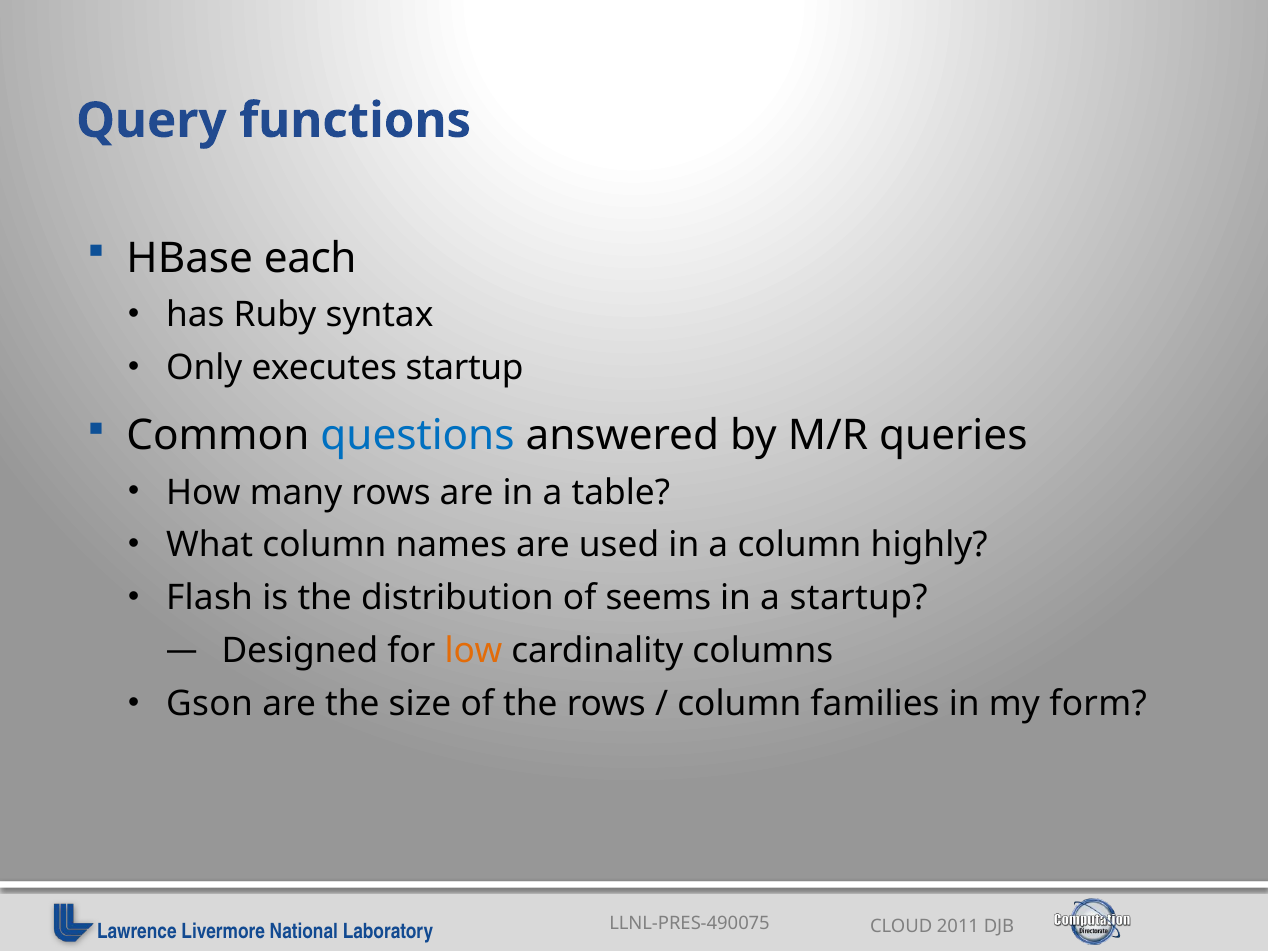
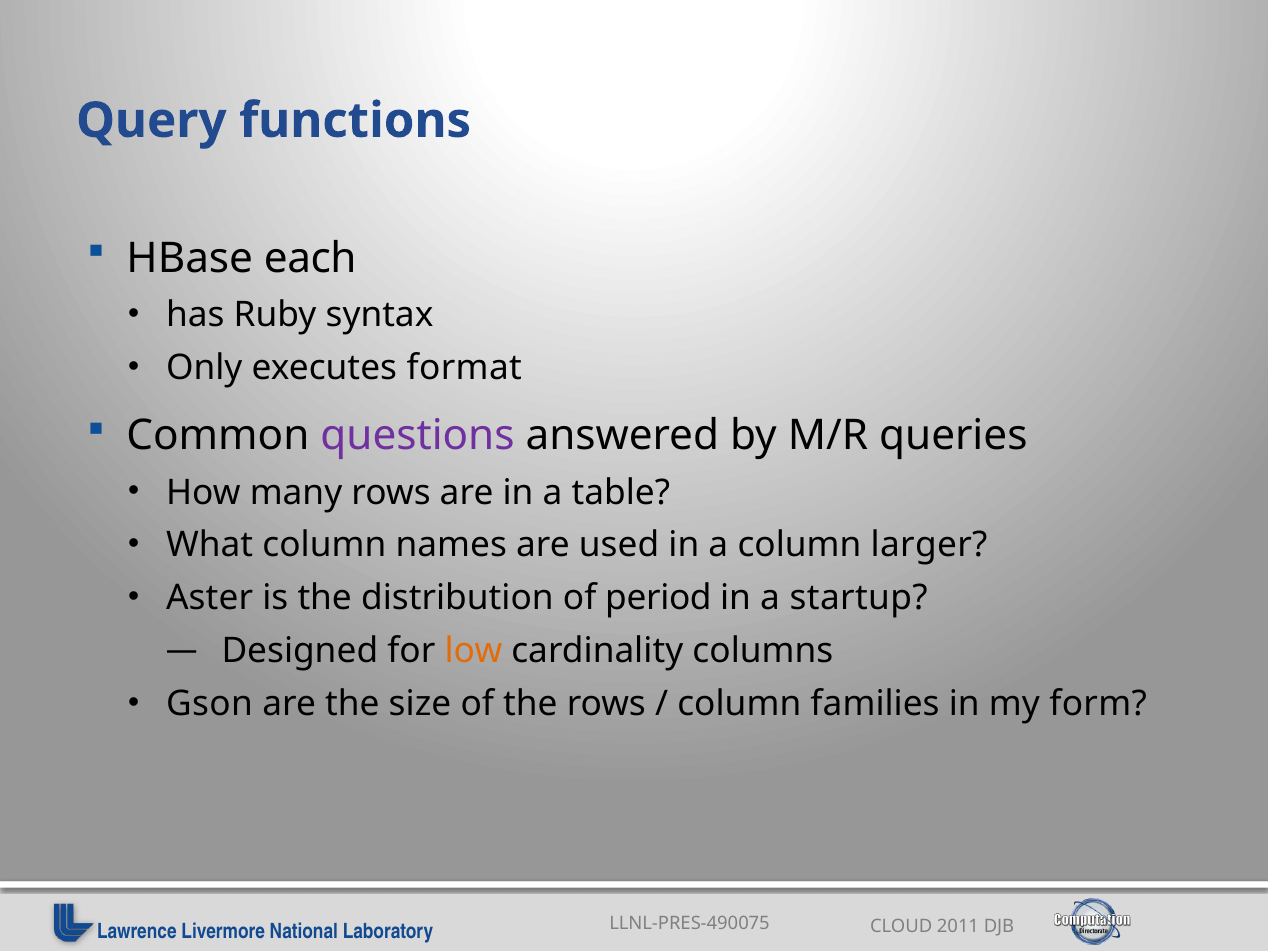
executes startup: startup -> format (464, 368)
questions colour: blue -> purple (418, 436)
highly: highly -> larger (929, 545)
Flash: Flash -> Aster (210, 598)
seems: seems -> period (658, 598)
